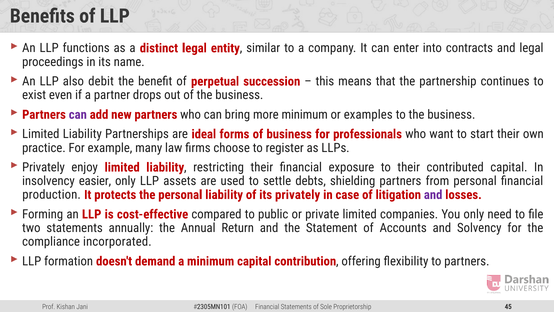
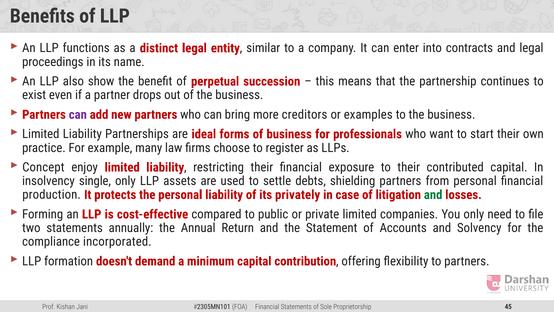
debit: debit -> show (101, 81)
more minimum: minimum -> creditors (305, 114)
Privately: Privately -> Concept (43, 167)
easier: easier -> single (95, 181)
and colour: purple -> green (433, 195)
